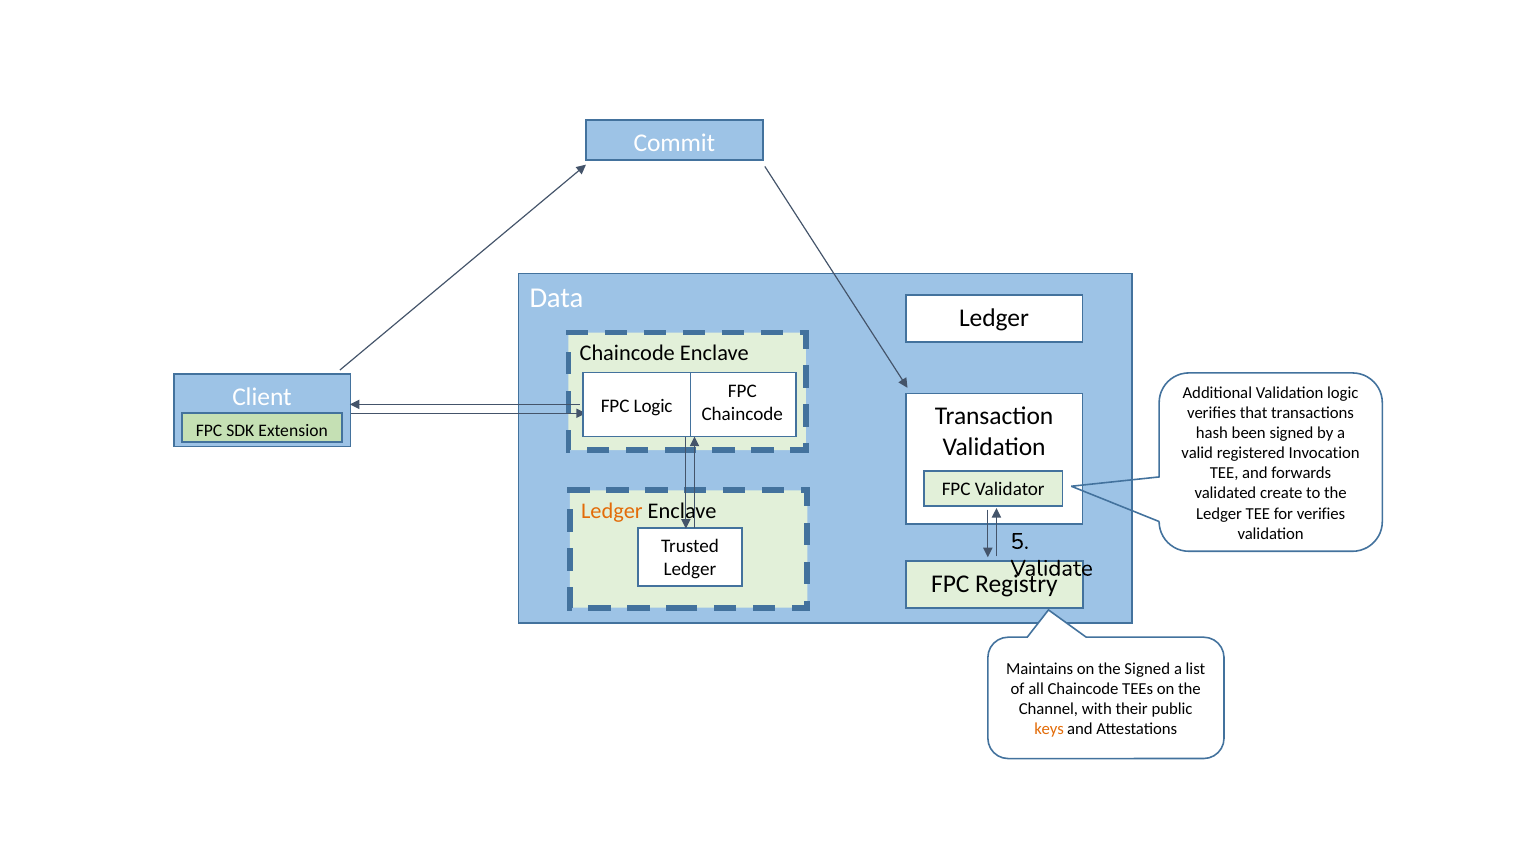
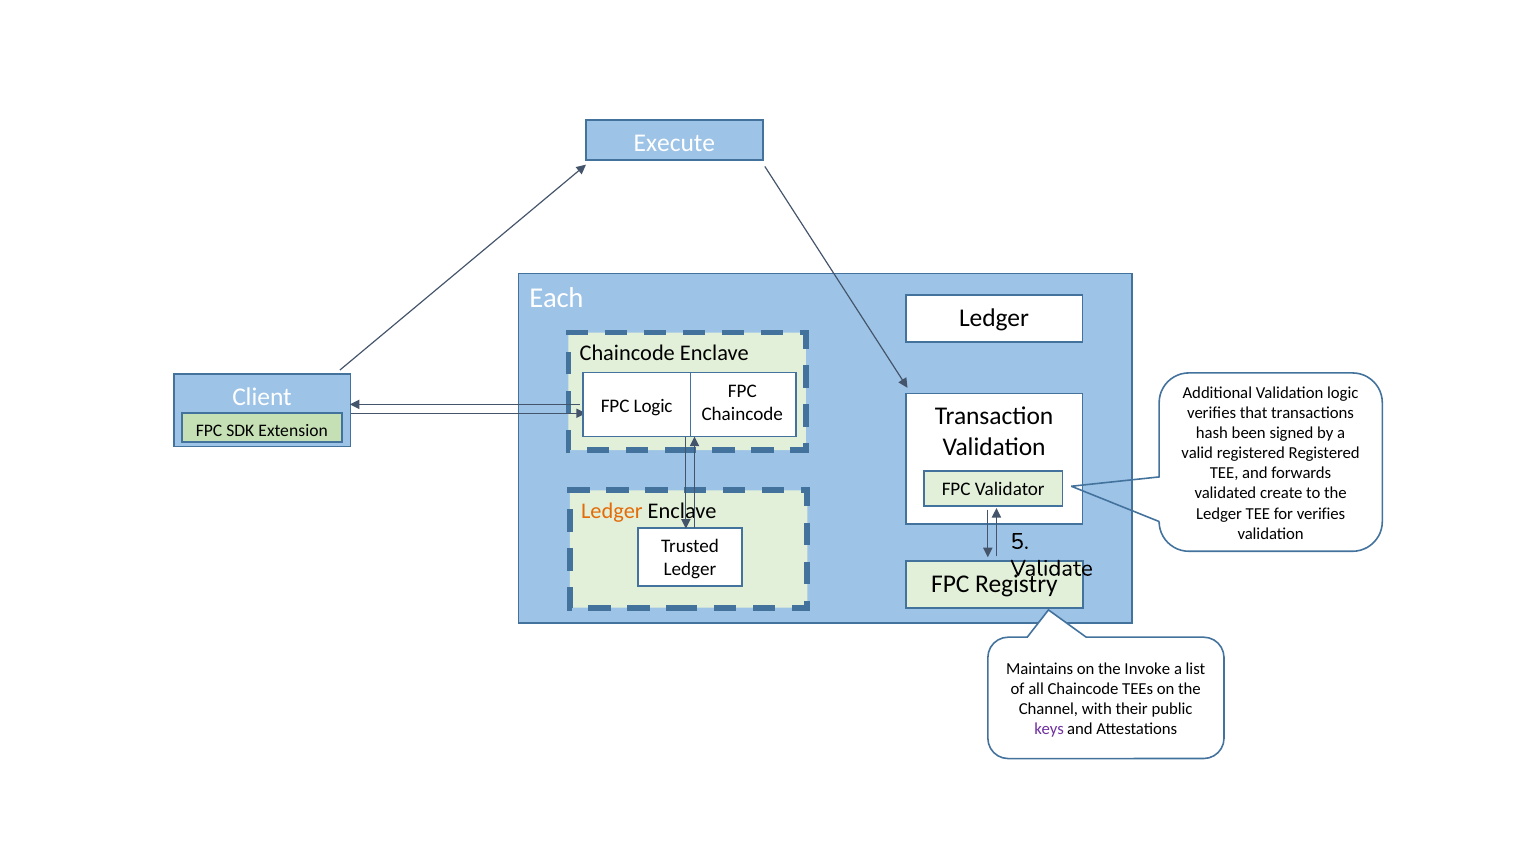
Commit: Commit -> Execute (674, 143)
Data: Data -> Each (557, 299)
registered Invocation: Invocation -> Registered (1324, 453)
the Signed: Signed -> Invoke (1147, 669)
keys colour: orange -> purple (1049, 729)
